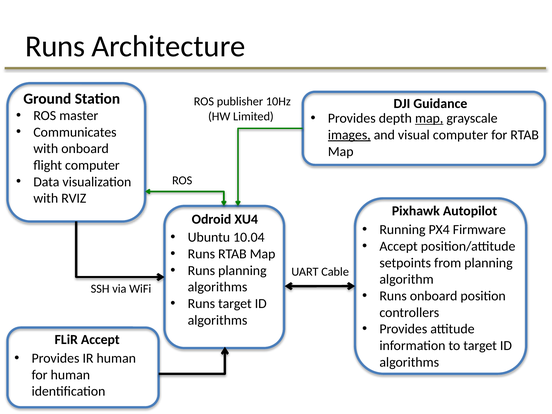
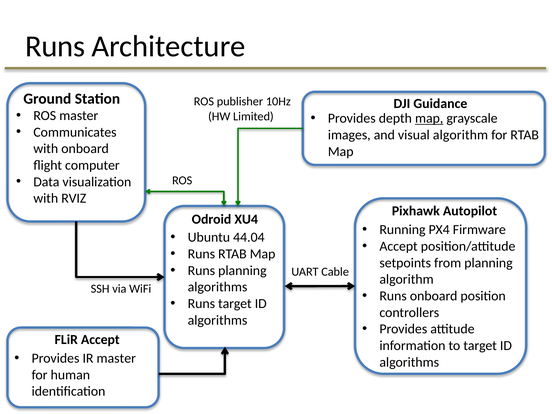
images underline: present -> none (349, 135)
visual computer: computer -> algorithm (460, 135)
10.04: 10.04 -> 44.04 (249, 237)
IR human: human -> master (116, 358)
